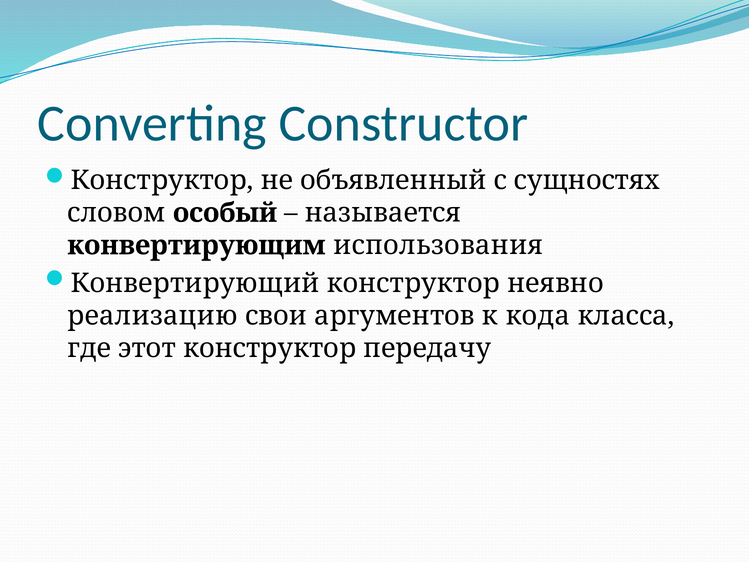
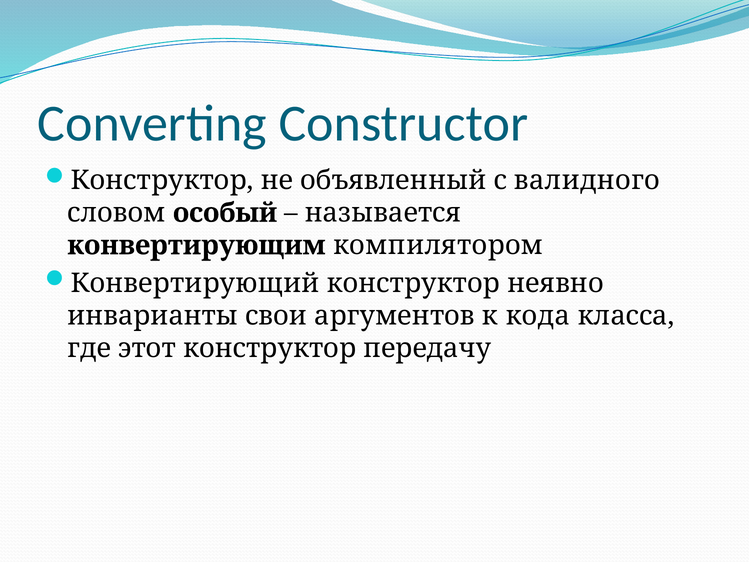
сущностях: сущностях -> валидного (587, 180)
использования: использования -> компилятором (438, 245)
реализацию: реализацию -> инварианты (153, 316)
